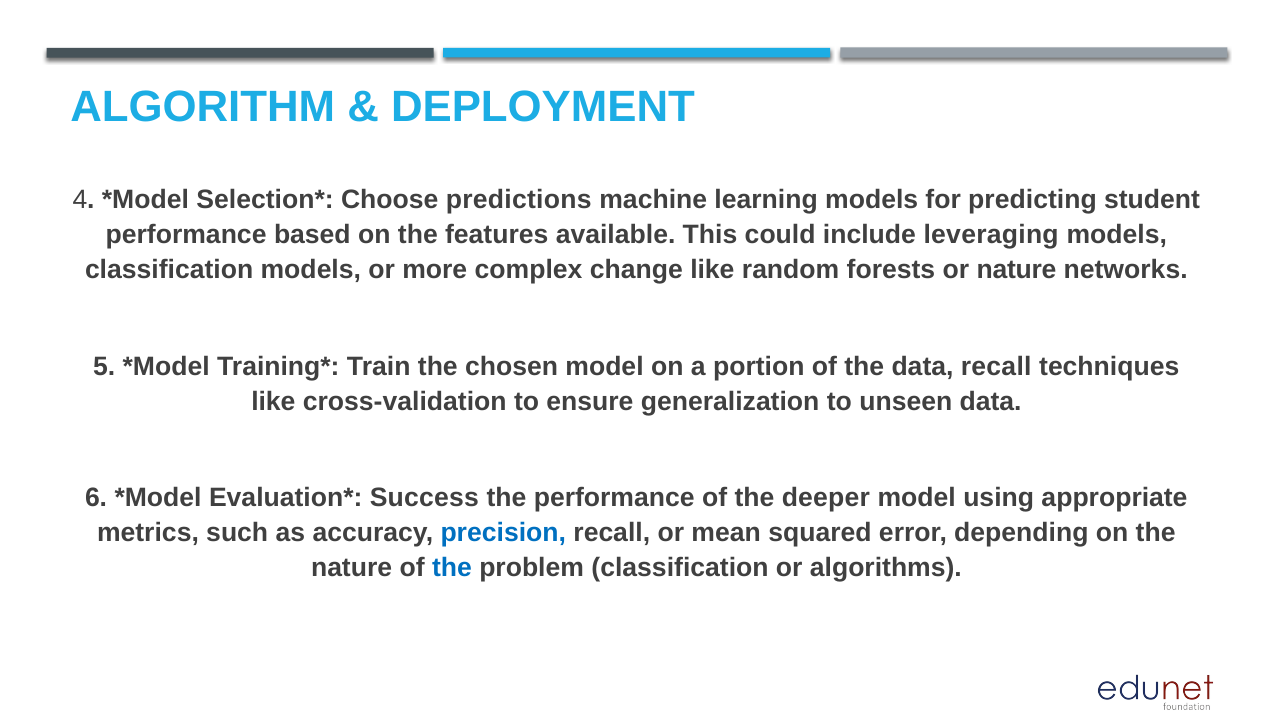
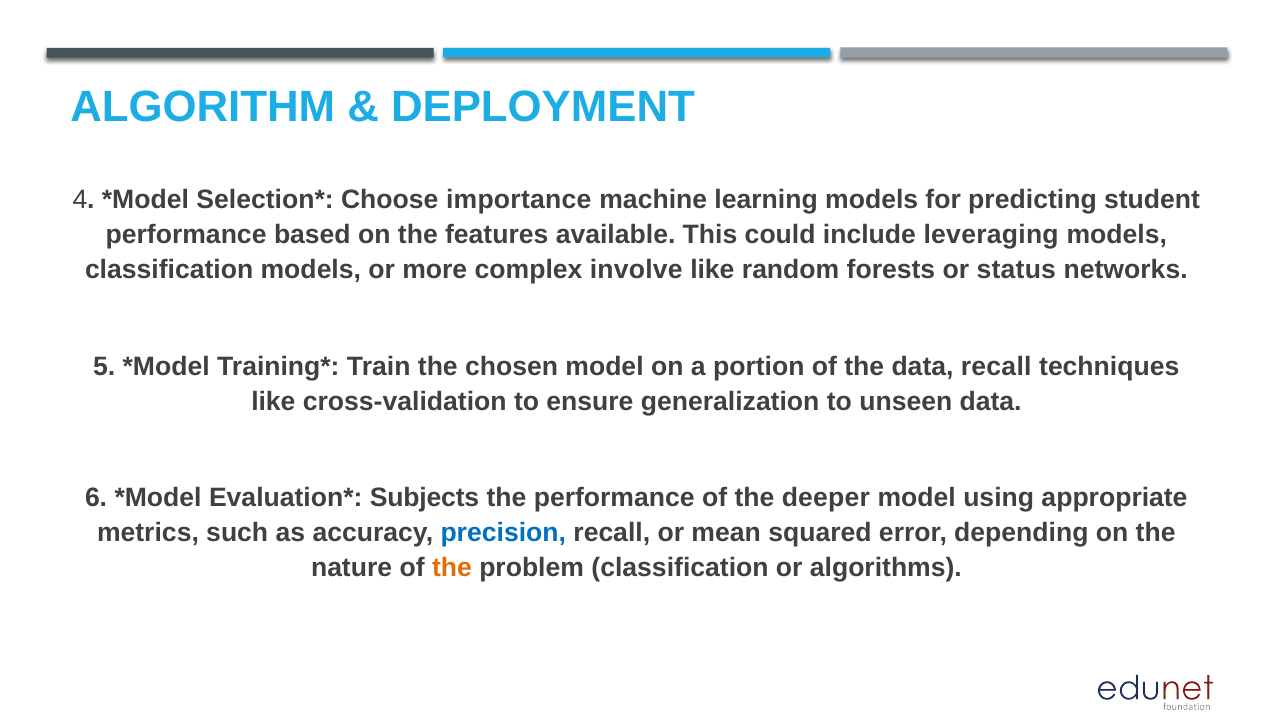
predictions: predictions -> importance (519, 199)
change: change -> involve (636, 270)
or nature: nature -> status (1016, 270)
Success: Success -> Subjects (425, 498)
the colour: blue -> orange (452, 568)
